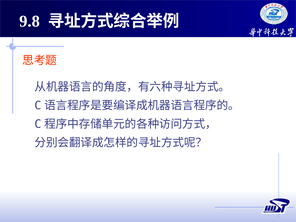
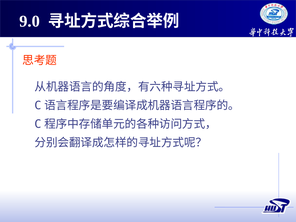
9.8: 9.8 -> 9.0 (30, 21)
